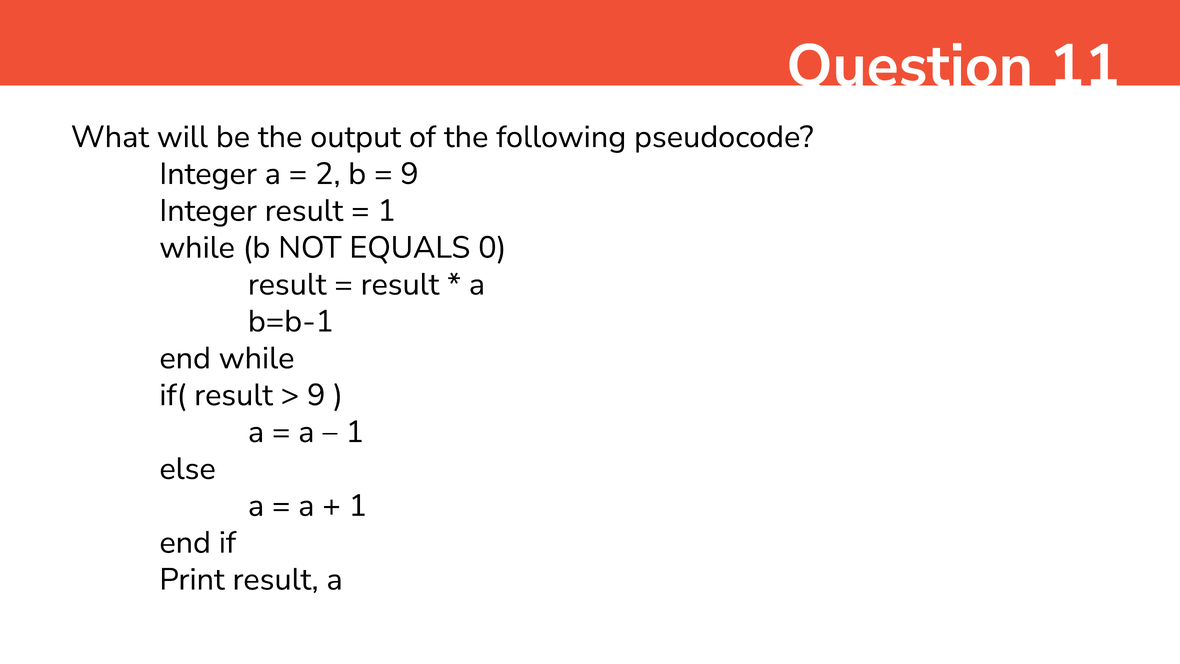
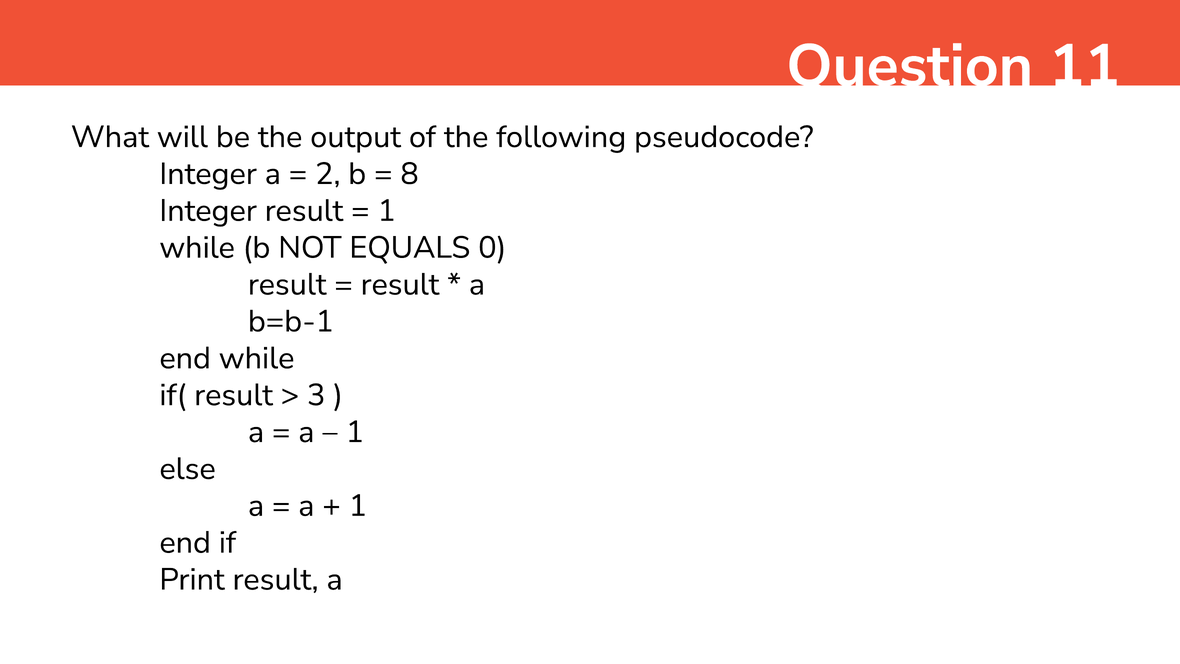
9: 9 -> 8 (410, 174)
9: 9 -> 3 (316, 395)
